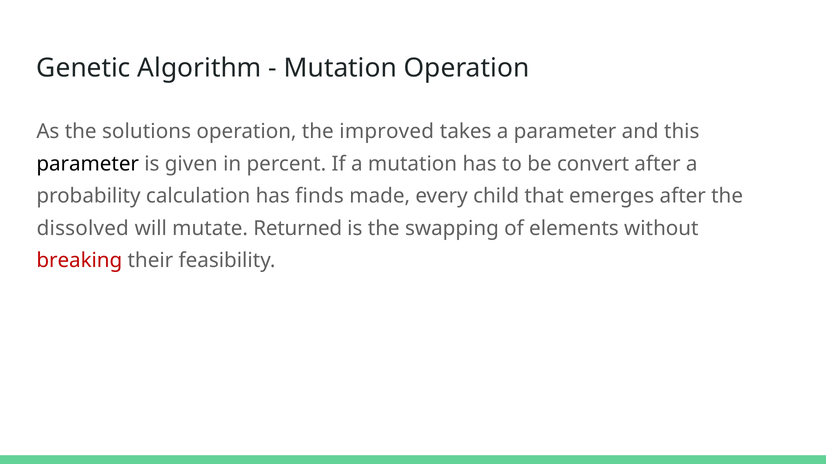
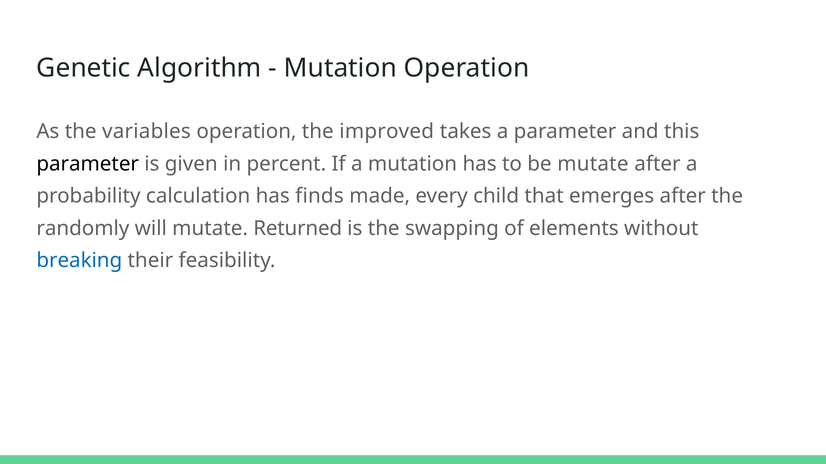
solutions: solutions -> variables (146, 132)
be convert: convert -> mutate (593, 164)
dissolved: dissolved -> randomly (83, 229)
breaking colour: red -> blue (79, 261)
